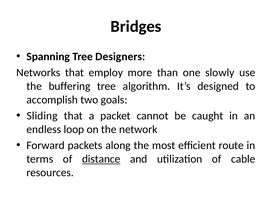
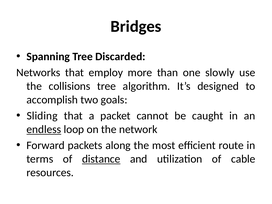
Designers: Designers -> Discarded (120, 57)
buffering: buffering -> collisions (69, 86)
endless underline: none -> present (44, 129)
